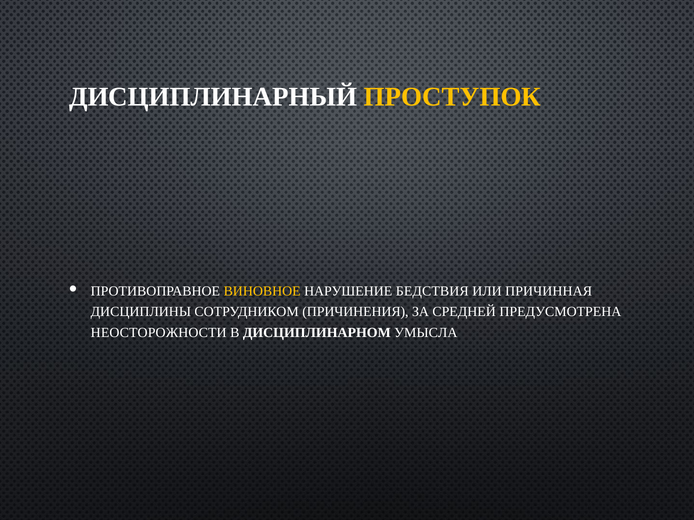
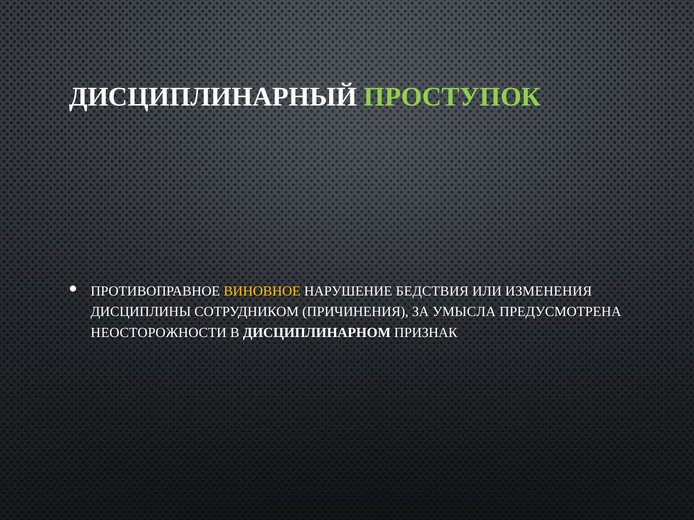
ПРОСТУПОК colour: yellow -> light green (452, 97)
ПРИЧИННАЯ: ПРИЧИННАЯ -> ИЗМЕНЕНИЯ (549, 291)
СРЕДНЕЙ: СРЕДНЕЙ -> УМЫСЛА (464, 312)
УМЫСЛА: УМЫСЛА -> ПРИЗНАК (426, 333)
